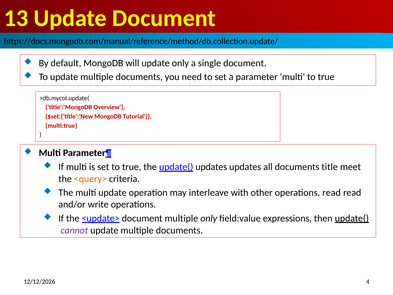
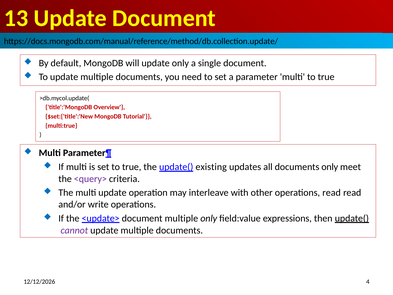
update( updates: updates -> existing (211, 167)
documents title: title -> only (330, 167)
<query> colour: orange -> purple (90, 179)
